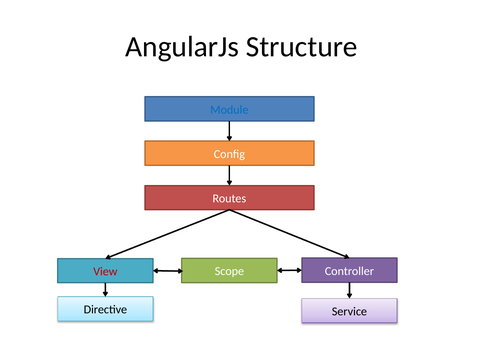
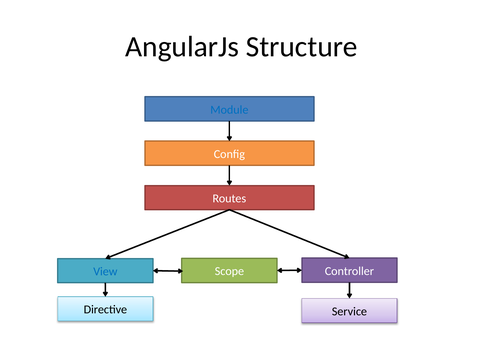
View colour: red -> blue (105, 271)
